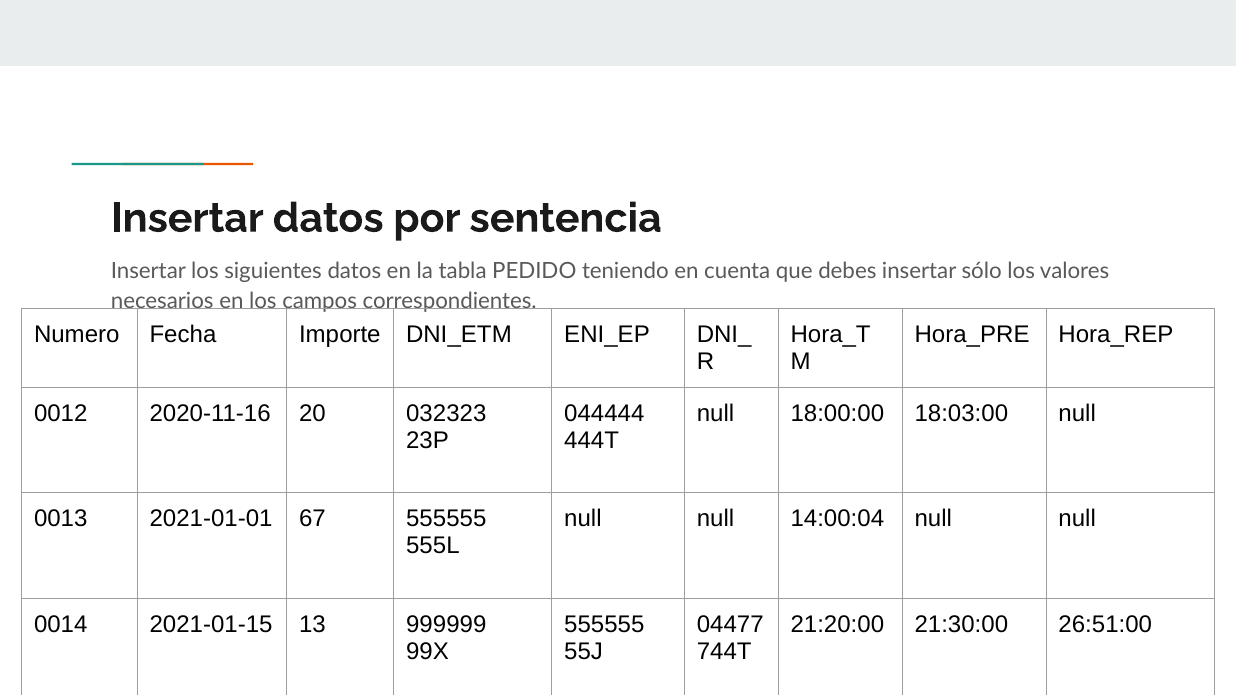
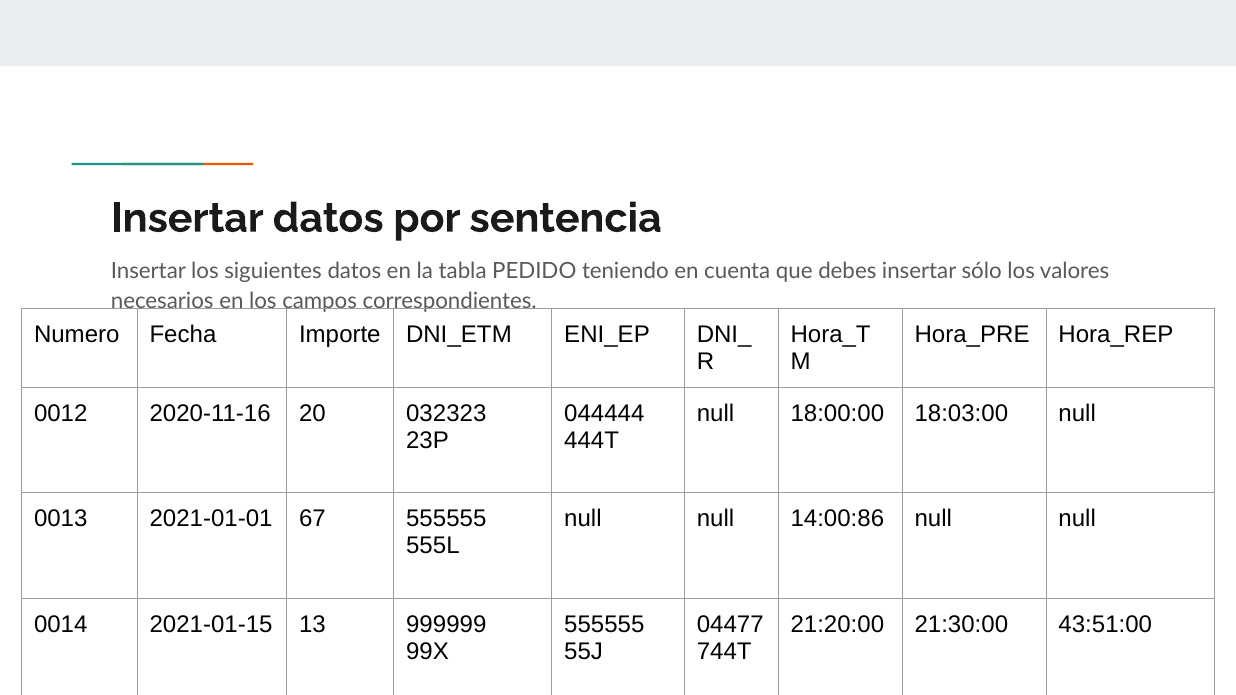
14:00:04: 14:00:04 -> 14:00:86 (837, 519)
26:51:00: 26:51:00 -> 43:51:00 (1105, 625)
